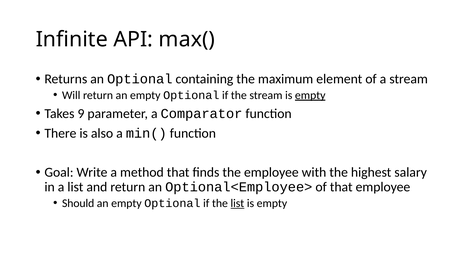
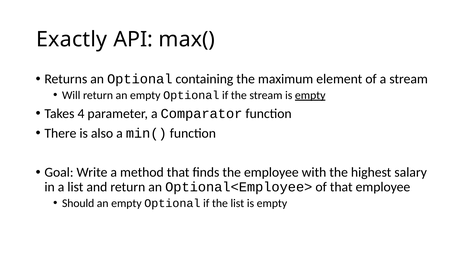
Infinite: Infinite -> Exactly (72, 39)
9: 9 -> 4 (81, 114)
list underline: present -> none (237, 203)
